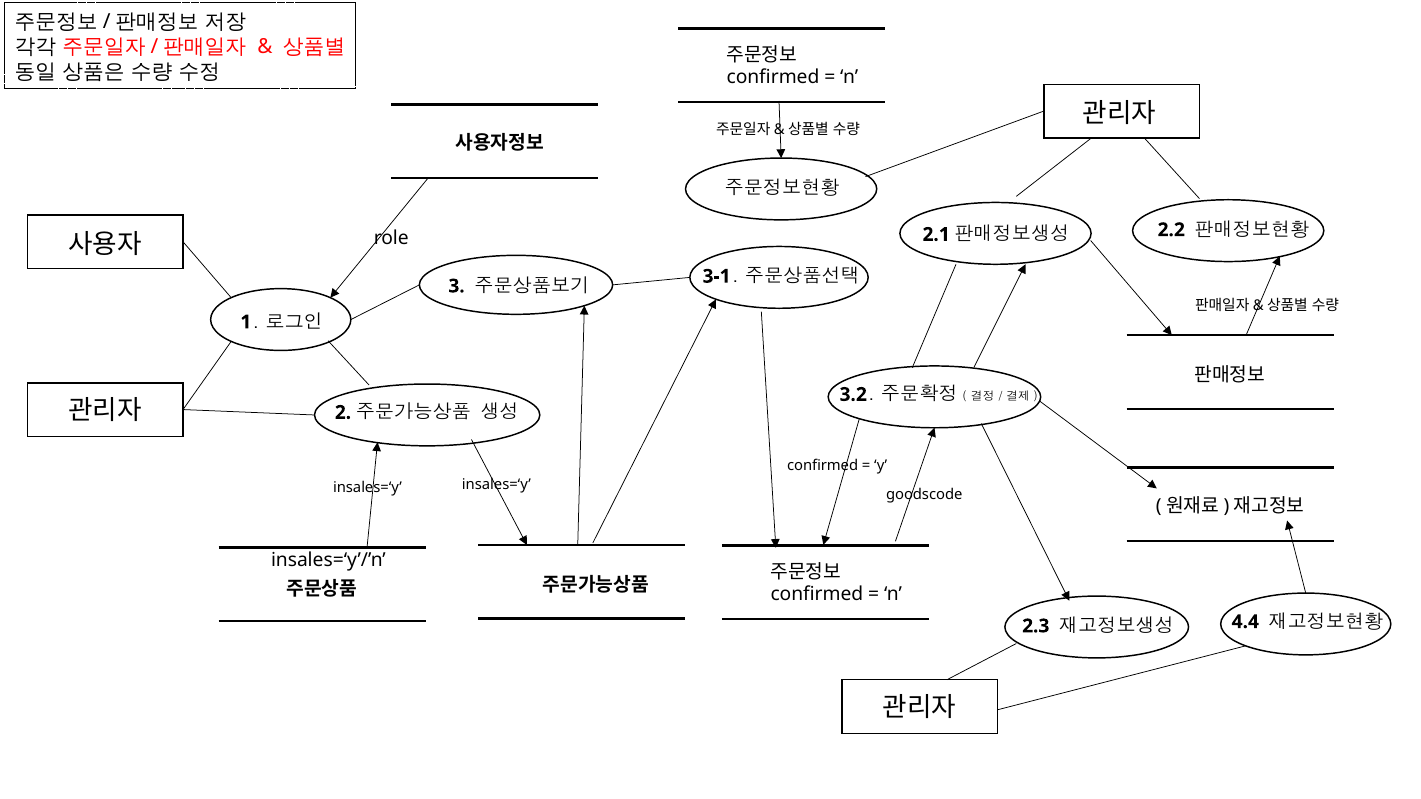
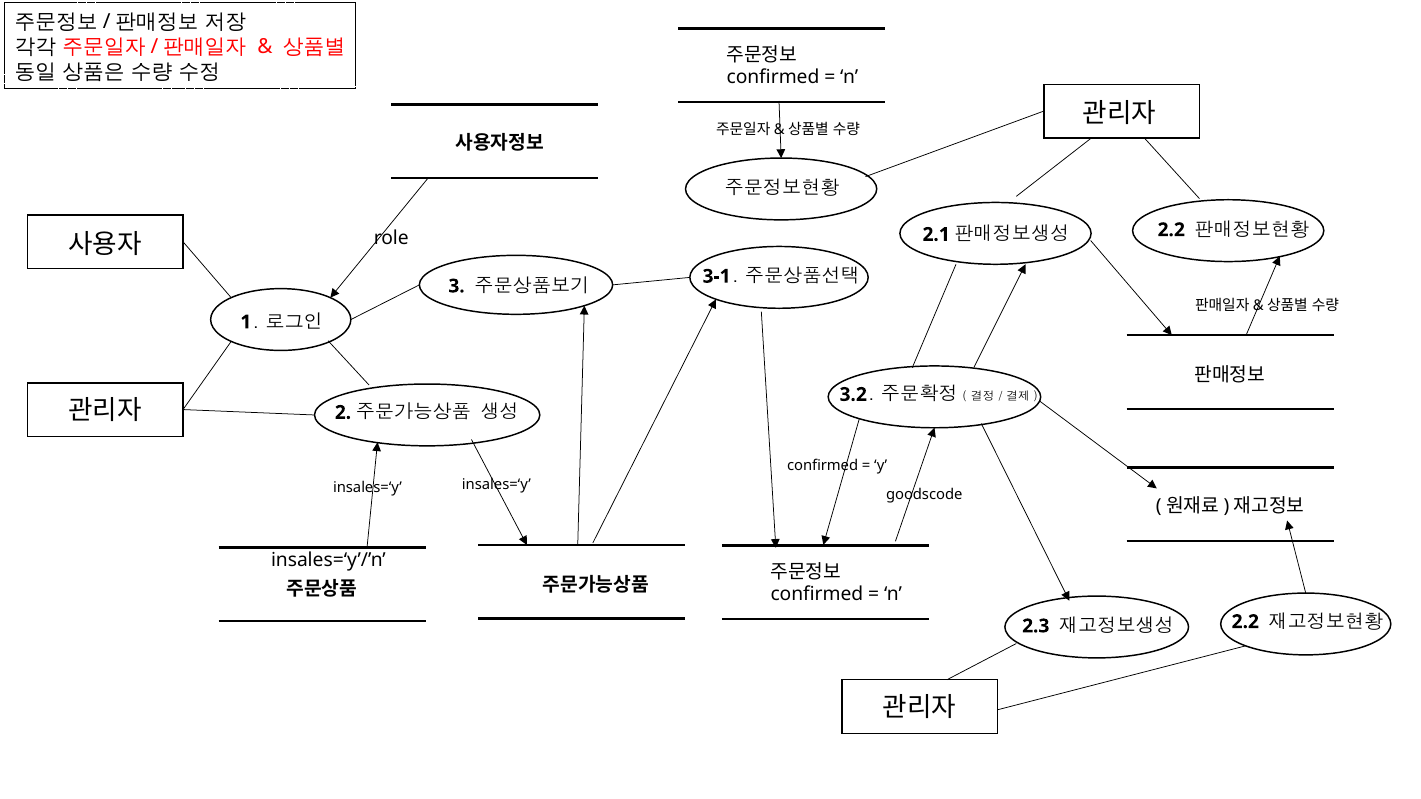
4.4: 4.4 -> 2.2 (1245, 622)
